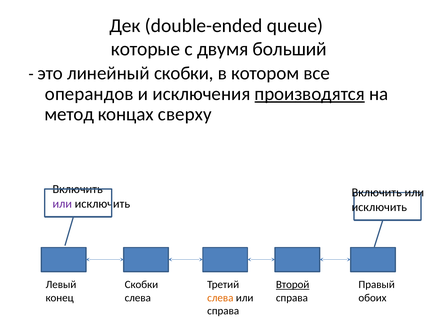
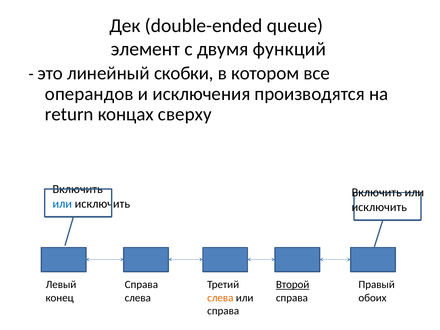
которые: которые -> элемент (145, 49)
больший: больший -> функций (289, 49)
производятся underline: present -> none (310, 94)
метод: метод -> return (69, 114)
или colour: purple -> blue (62, 204)
Скобки: Скобки -> Справа (141, 285)
